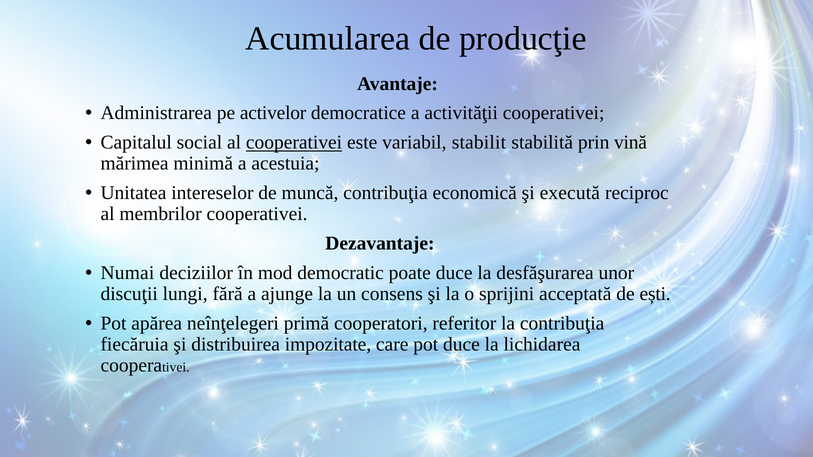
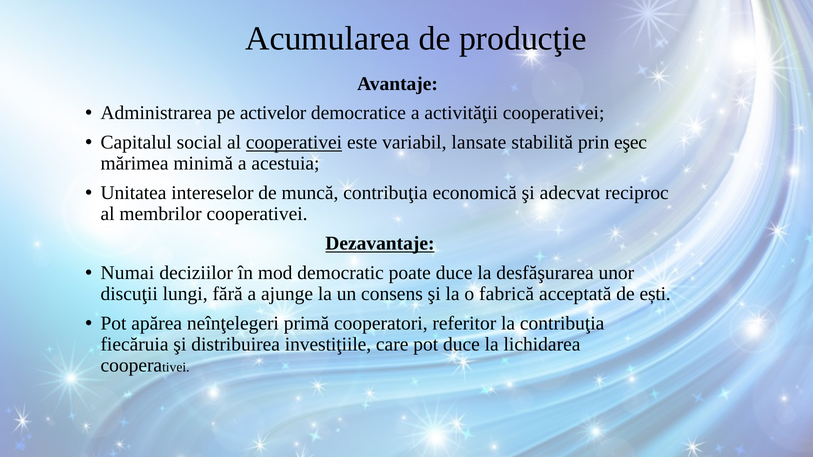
stabilit: stabilit -> lansate (479, 143)
vină: vină -> eşec (631, 143)
execută: execută -> adecvat (570, 193)
Dezavantaje underline: none -> present (380, 244)
sprijini: sprijini -> fabrică (507, 294)
impozitate: impozitate -> investiţiile (328, 345)
